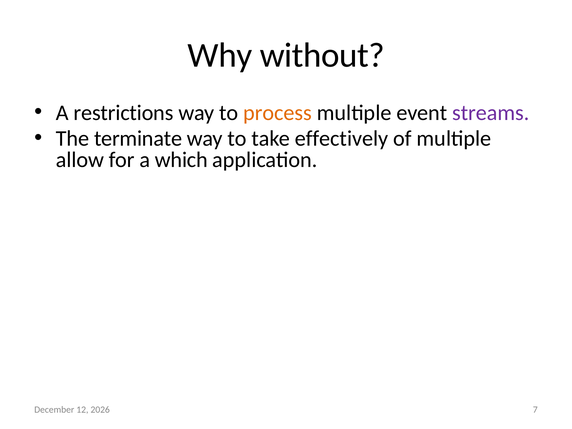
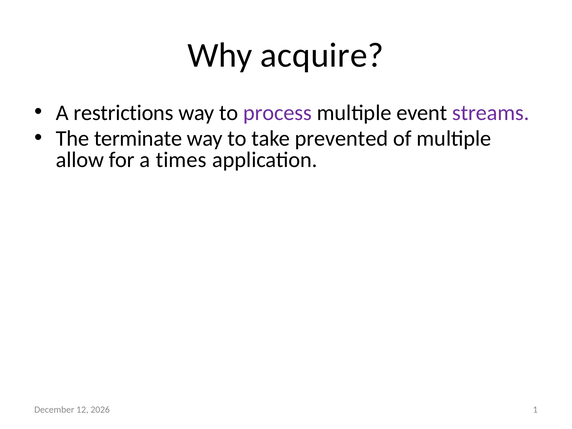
without: without -> acquire (322, 55)
process colour: orange -> purple (278, 113)
effectively: effectively -> prevented (341, 138)
which: which -> times (181, 160)
7: 7 -> 1 (535, 410)
